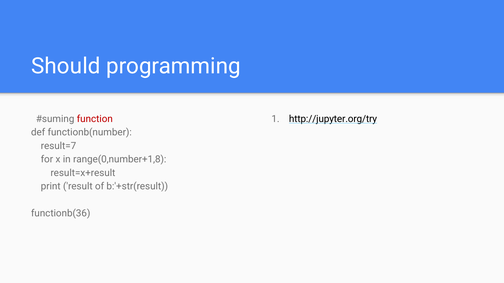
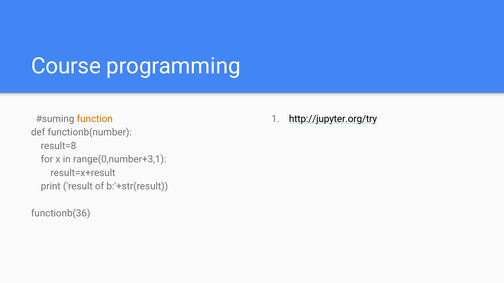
Should: Should -> Course (66, 66)
function colour: red -> orange (95, 119)
result=7: result=7 -> result=8 (58, 146)
range(0,number+1,8: range(0,number+1,8 -> range(0,number+3,1 (120, 160)
